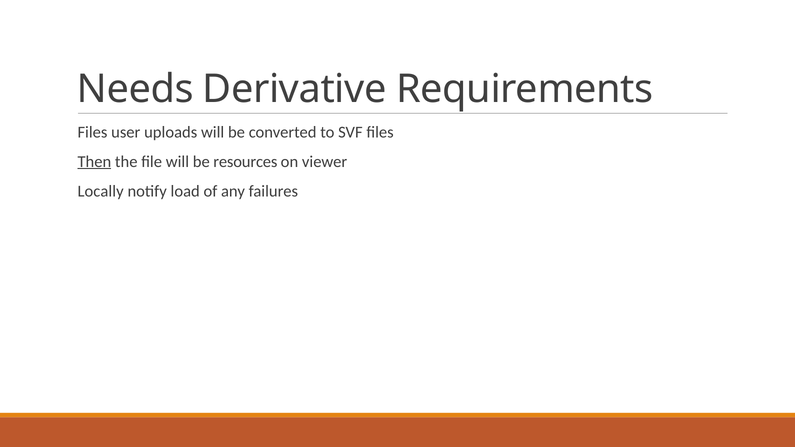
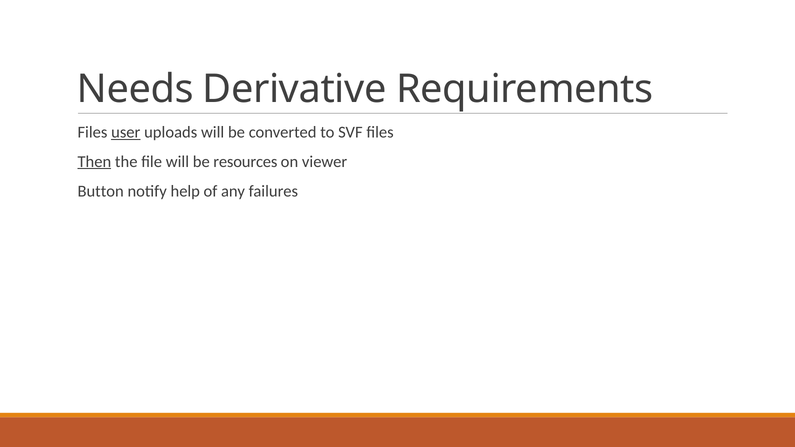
user underline: none -> present (126, 132)
Locally: Locally -> Button (101, 191)
load: load -> help (185, 191)
